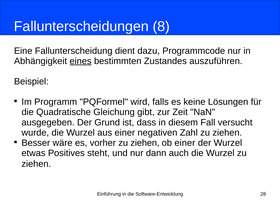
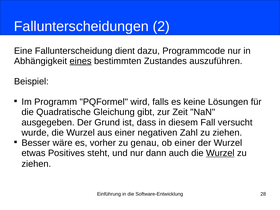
8: 8 -> 2 (161, 26)
vorher zu ziehen: ziehen -> genau (145, 143)
Wurzel underline: none -> present (220, 153)
